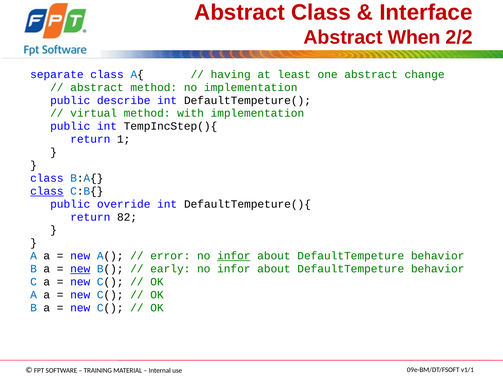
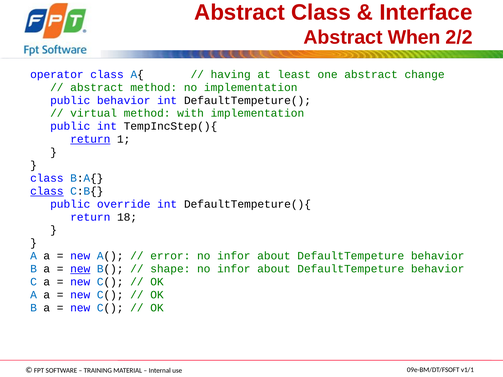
separate: separate -> operator (57, 74)
public describe: describe -> behavior (124, 100)
return underline: none -> present (90, 139)
82: 82 -> 18 (127, 217)
infor underline: present -> none (234, 256)
early: early -> shape (170, 269)
